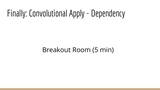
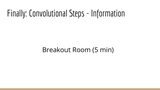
Apply: Apply -> Steps (77, 14)
Dependency: Dependency -> Information (108, 14)
